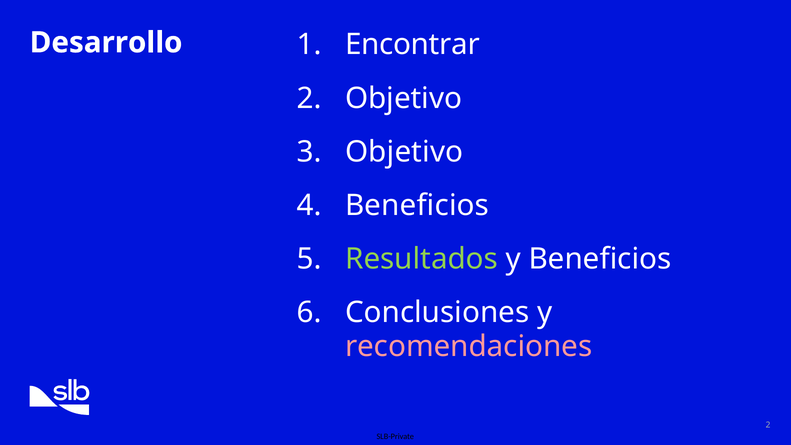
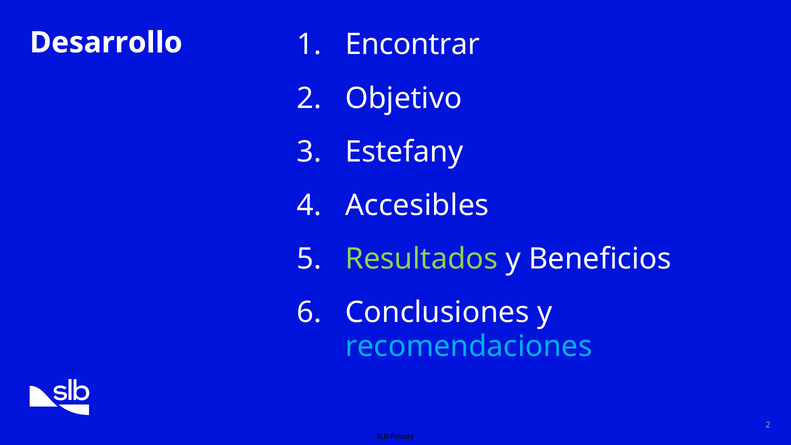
Objetivo: Objetivo -> Estefany (404, 152)
Beneficios: Beneficios -> Accesibles (417, 205)
recomendaciones colour: pink -> light blue (469, 346)
